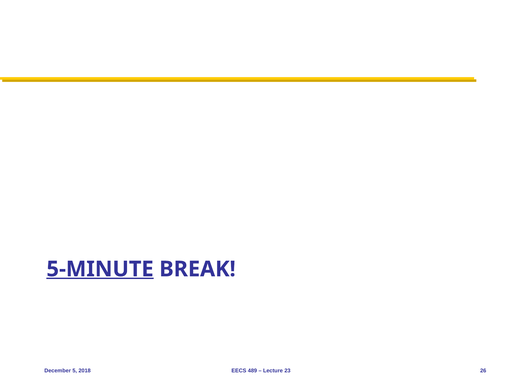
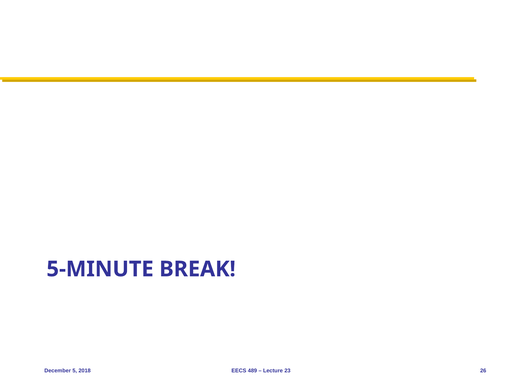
5-MINUTE underline: present -> none (100, 269)
